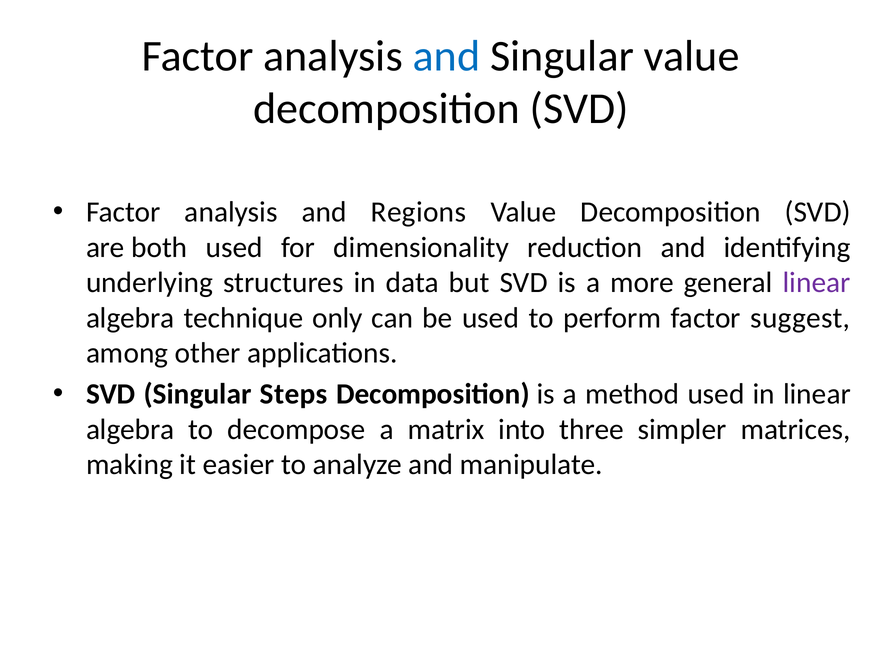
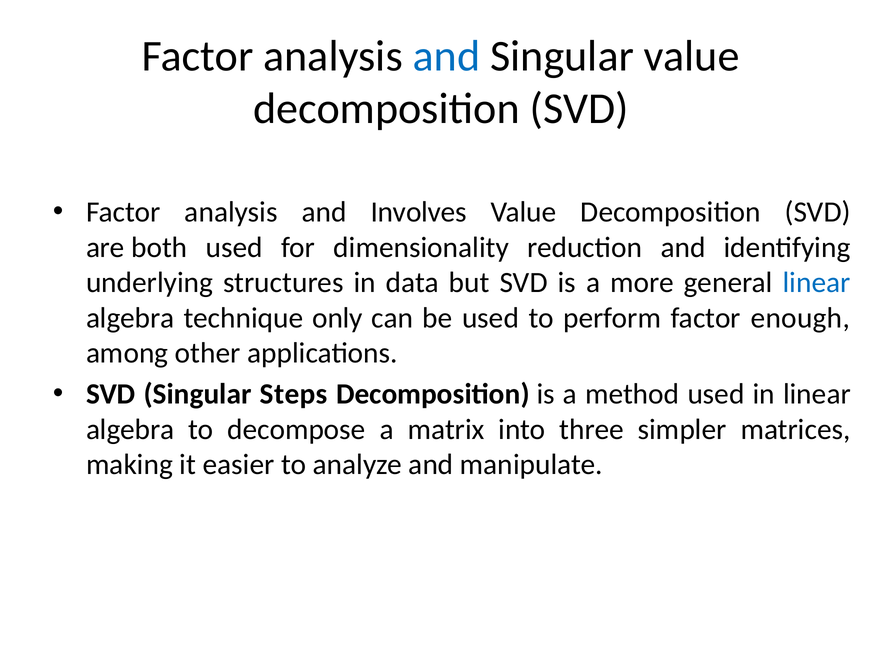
Regions: Regions -> Involves (419, 212)
linear colour: purple -> blue (817, 283)
suggest: suggest -> enough (800, 318)
